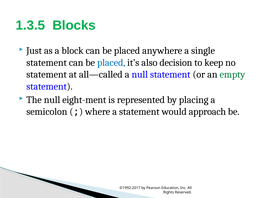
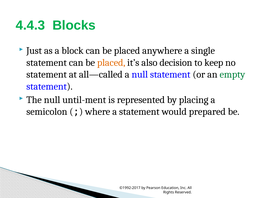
1.3.5: 1.3.5 -> 4.4.3 (30, 25)
placed colour: blue -> orange (111, 63)
eight-ment: eight-ment -> until-ment (84, 100)
approach: approach -> prepared (207, 112)
